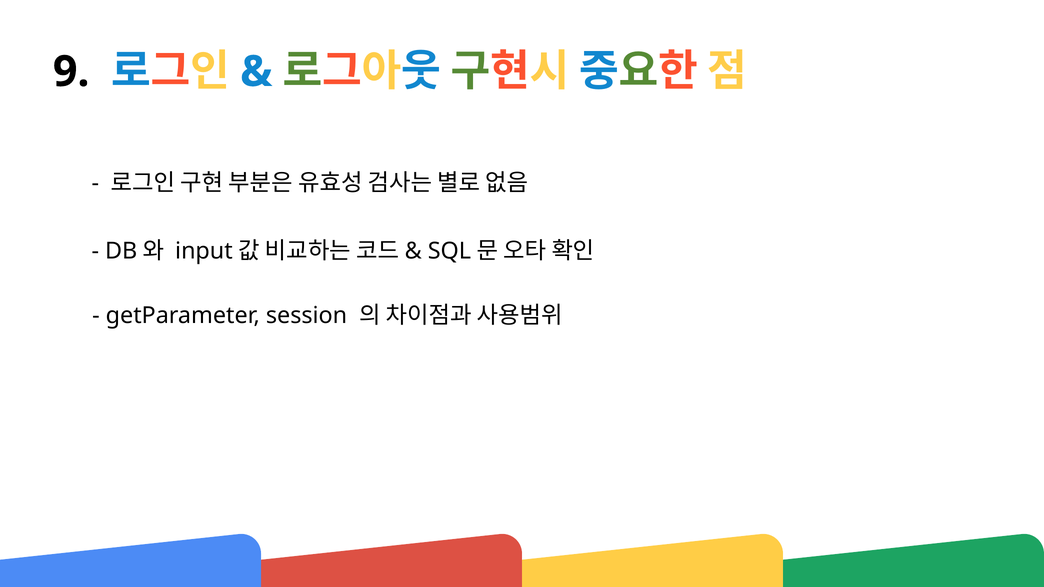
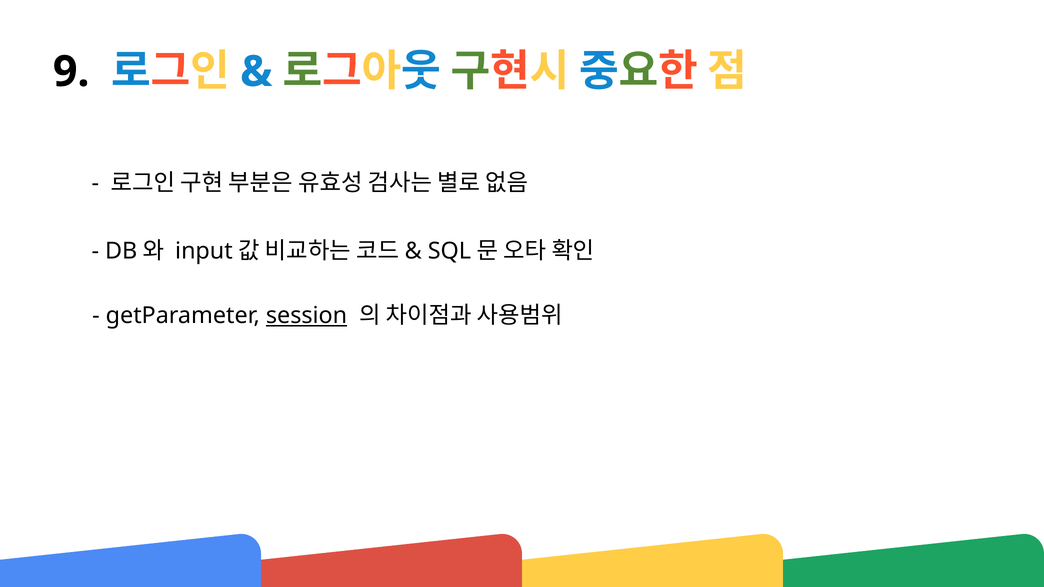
session underline: none -> present (307, 316)
